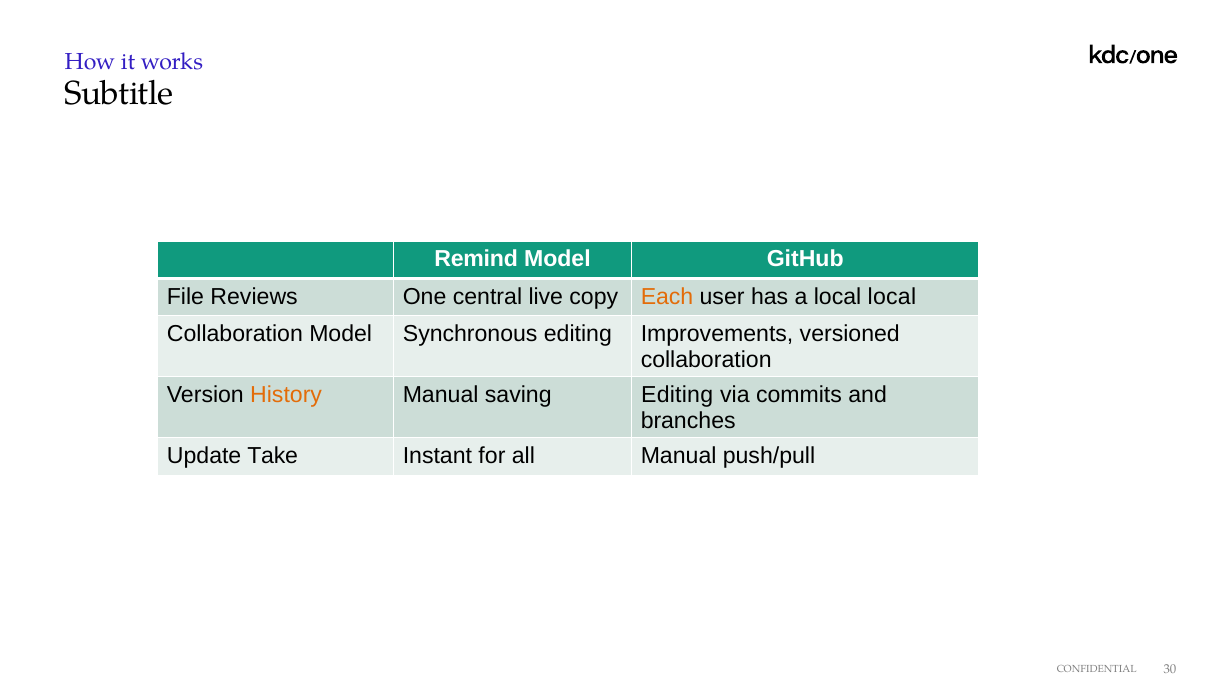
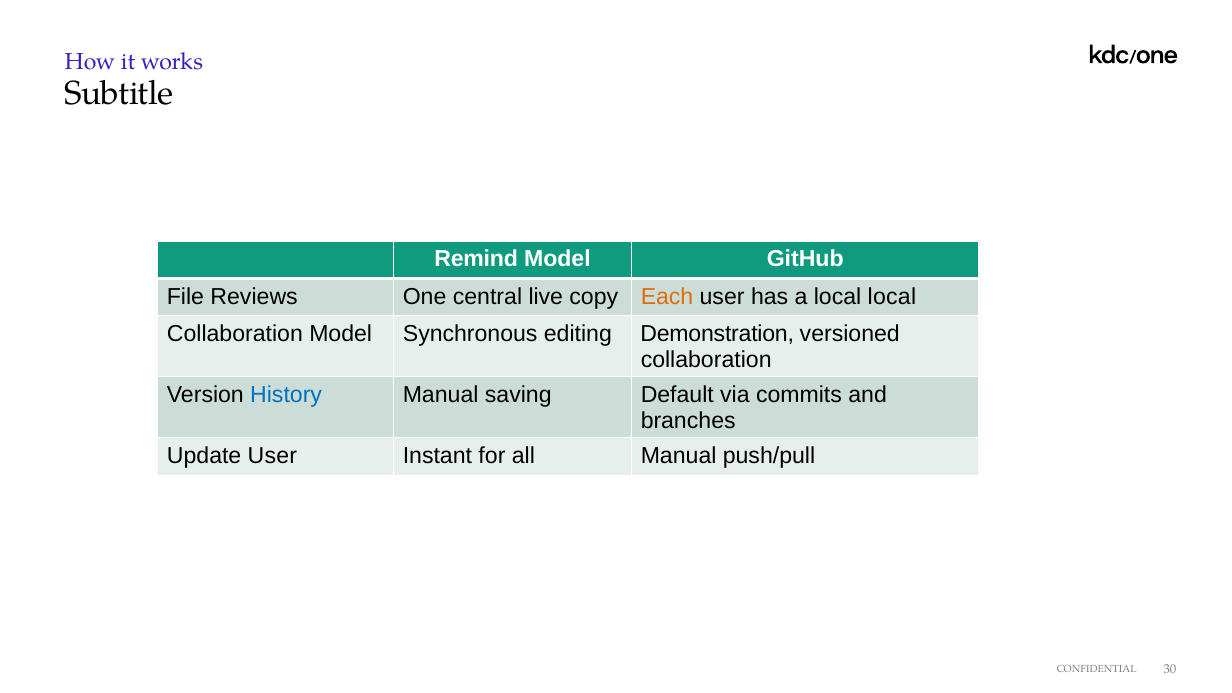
Improvements: Improvements -> Demonstration (717, 334)
History colour: orange -> blue (286, 395)
saving Editing: Editing -> Default (677, 395)
Update Take: Take -> User (272, 456)
